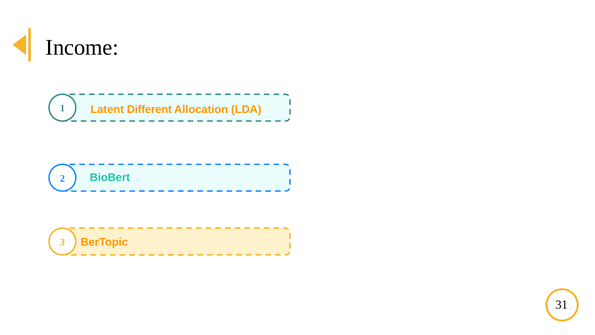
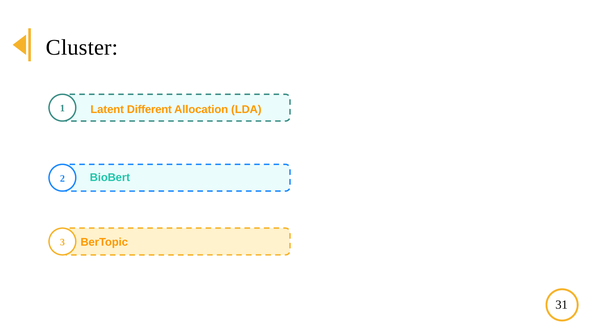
Income: Income -> Cluster (82, 47)
